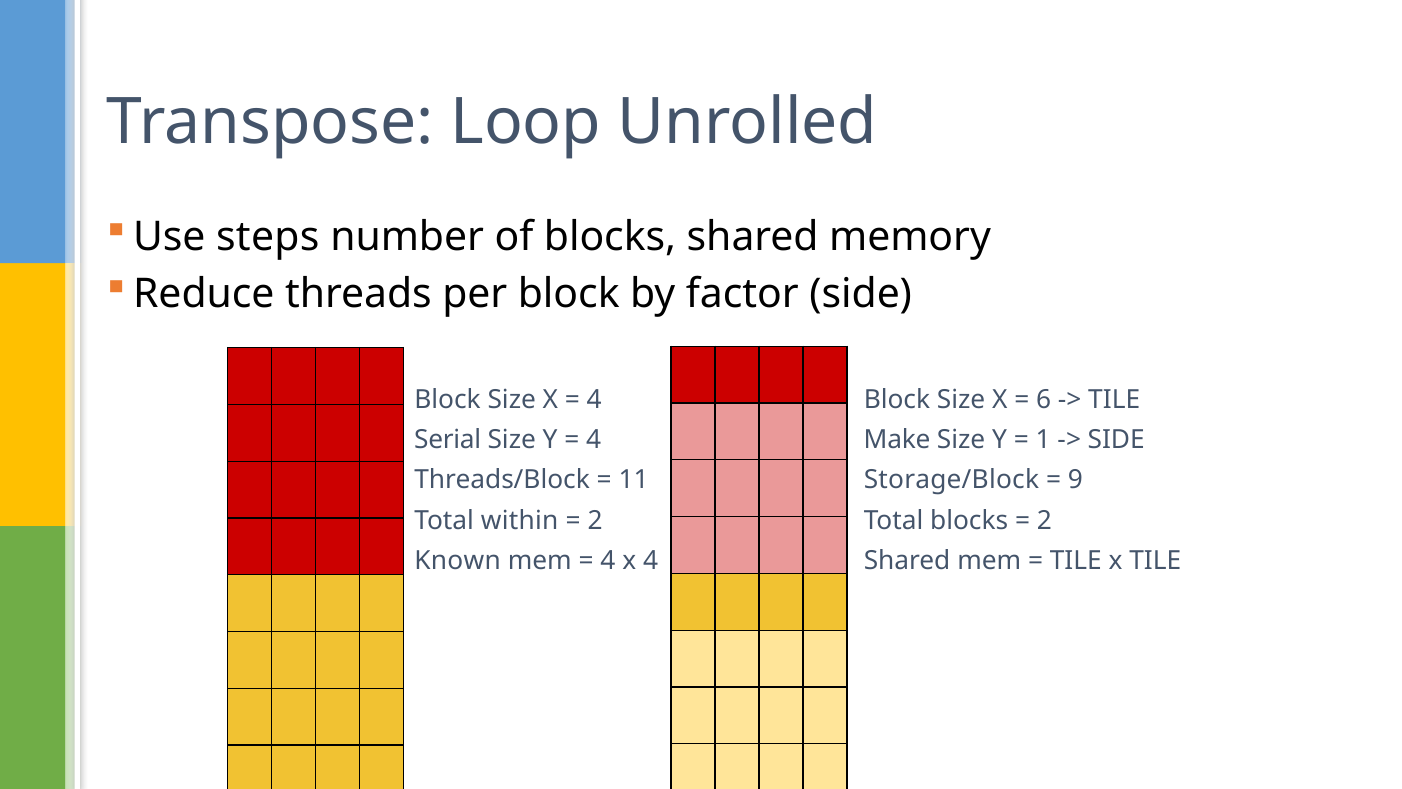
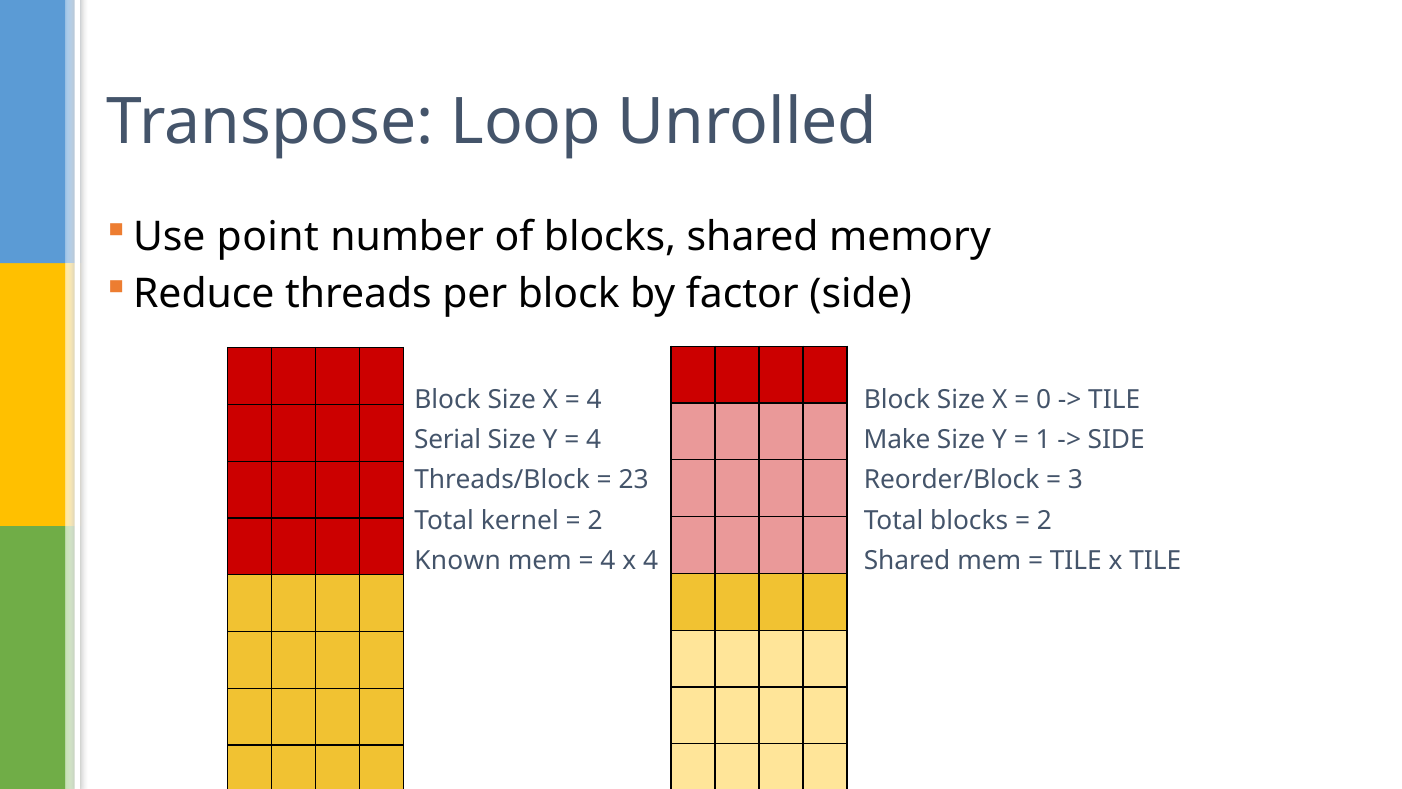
steps: steps -> point (268, 237)
6: 6 -> 0 (1044, 399)
11: 11 -> 23 (634, 480)
Storage/Block: Storage/Block -> Reorder/Block (952, 480)
9: 9 -> 3 (1075, 480)
within: within -> kernel (520, 520)
